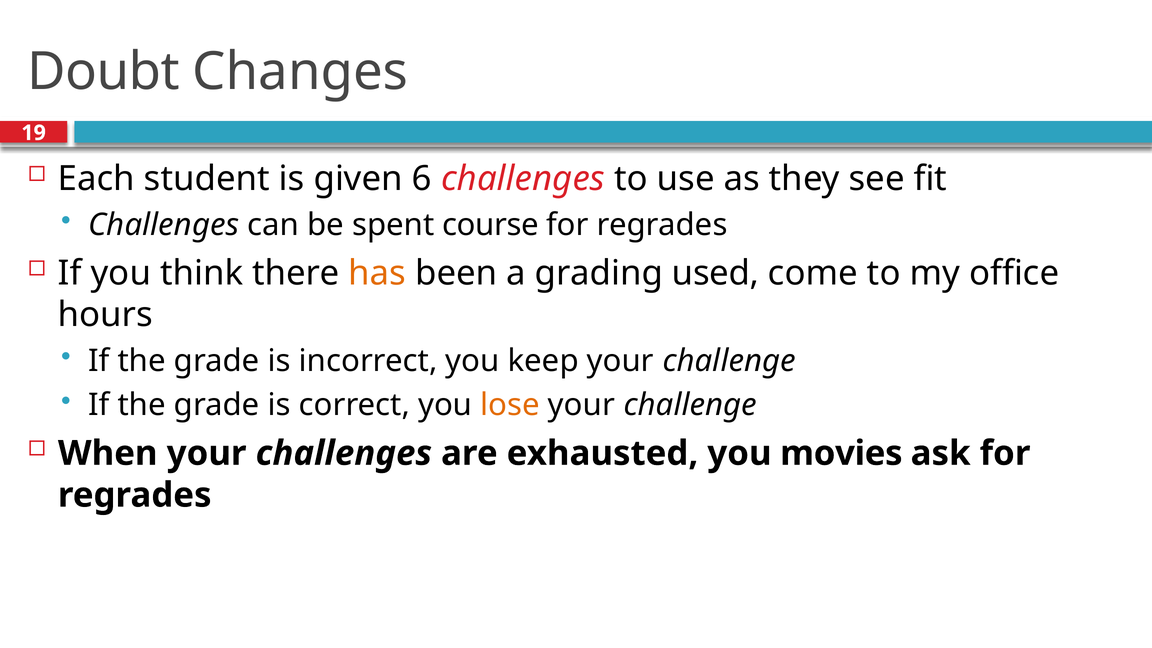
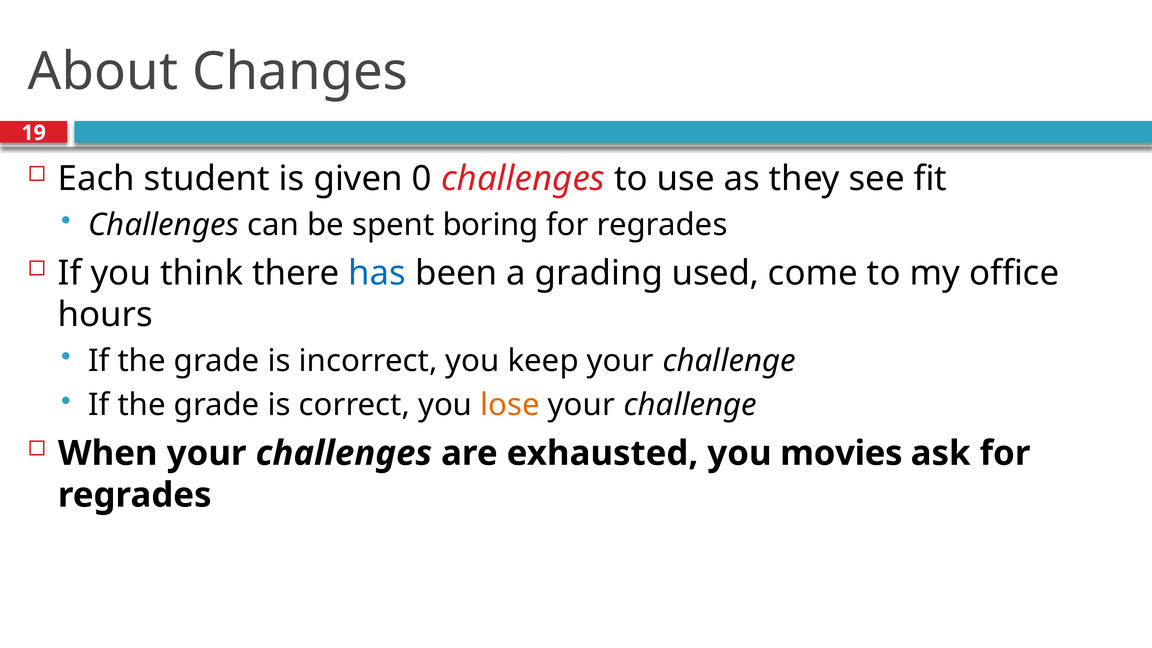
Doubt: Doubt -> About (103, 72)
6: 6 -> 0 (422, 179)
course: course -> boring (490, 225)
has colour: orange -> blue (377, 273)
